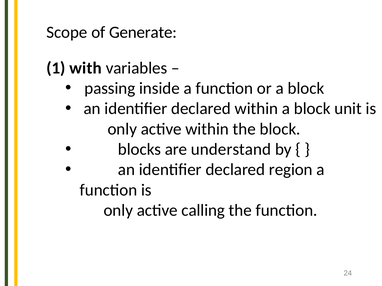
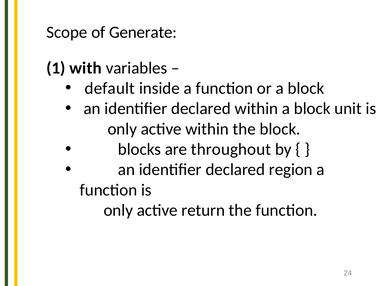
passing: passing -> default (110, 88)
understand: understand -> throughout (231, 150)
calling: calling -> return (203, 211)
